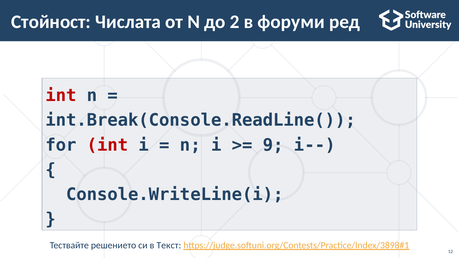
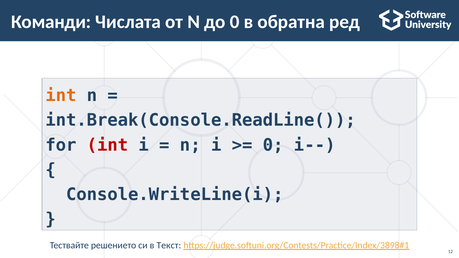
Стойност: Стойност -> Команди (51, 22)
до 2: 2 -> 0 (235, 22)
форуми: форуми -> обратна (291, 22)
int colour: red -> orange (61, 96)
9: 9 -> 0 (273, 145)
